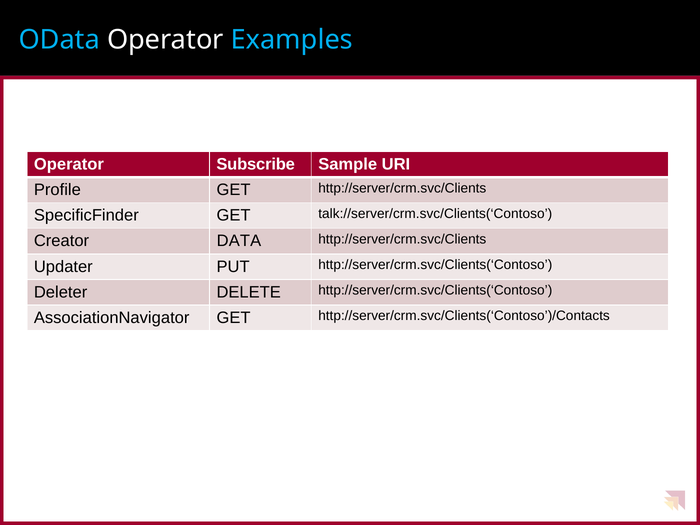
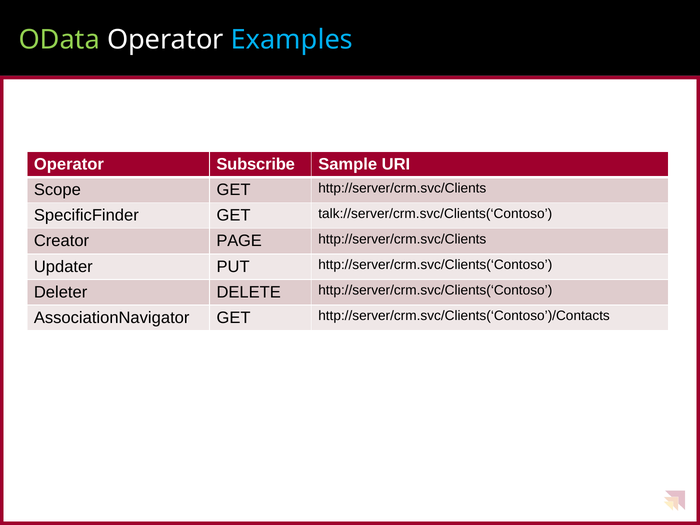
OData colour: light blue -> light green (59, 40)
Profile: Profile -> Scope (57, 190)
DATA: DATA -> PAGE (239, 241)
